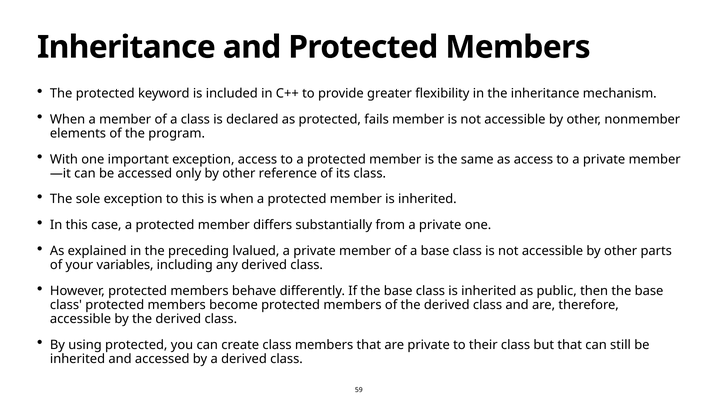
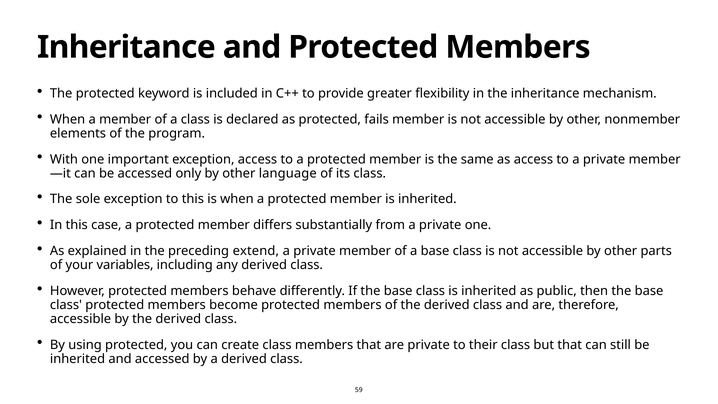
reference: reference -> language (288, 173)
lvalued: lvalued -> extend (256, 251)
